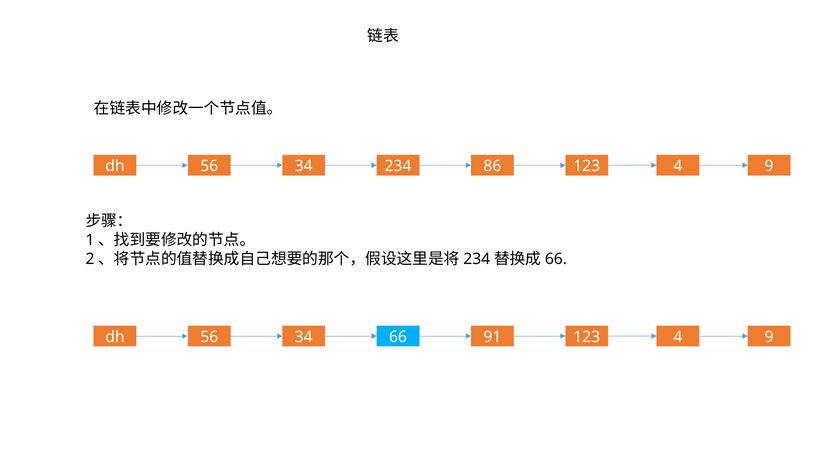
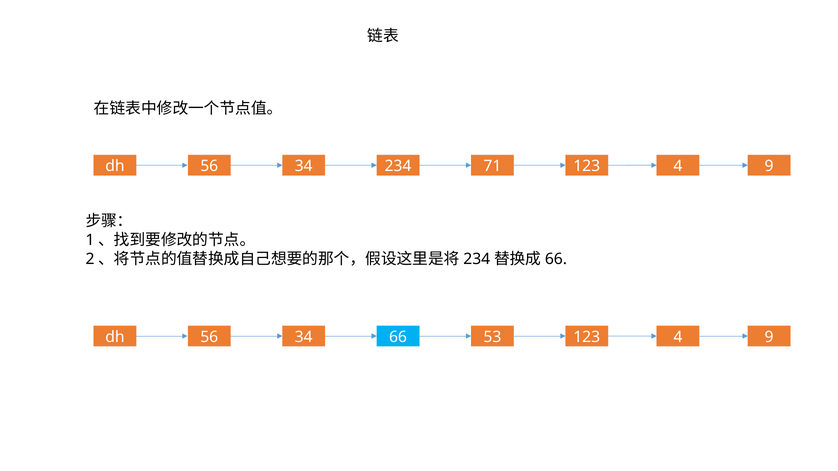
86: 86 -> 71 (492, 166)
91: 91 -> 53 (492, 337)
